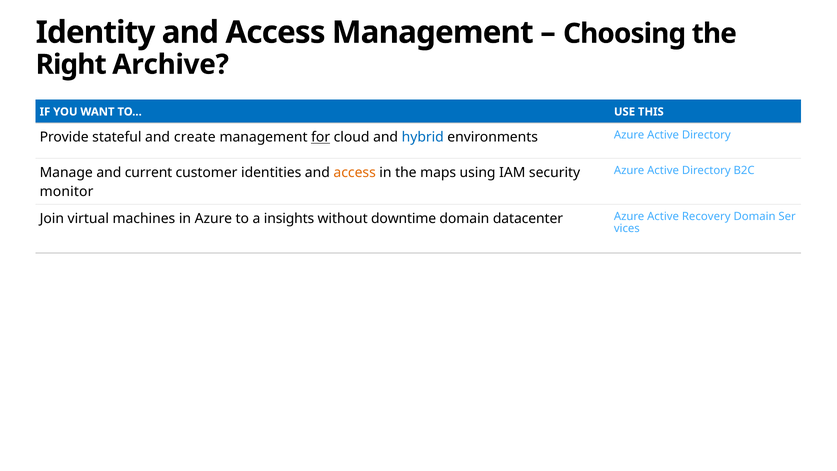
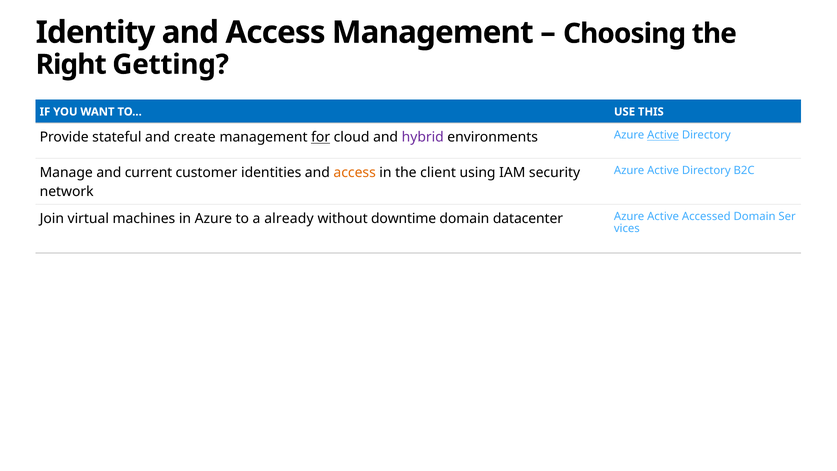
Archive: Archive -> Getting (171, 65)
hybrid colour: blue -> purple (423, 137)
Active underline: none -> present (663, 135)
maps: maps -> client (438, 172)
monitor: monitor -> network (67, 191)
insights: insights -> already (289, 218)
Recovery: Recovery -> Accessed (706, 216)
